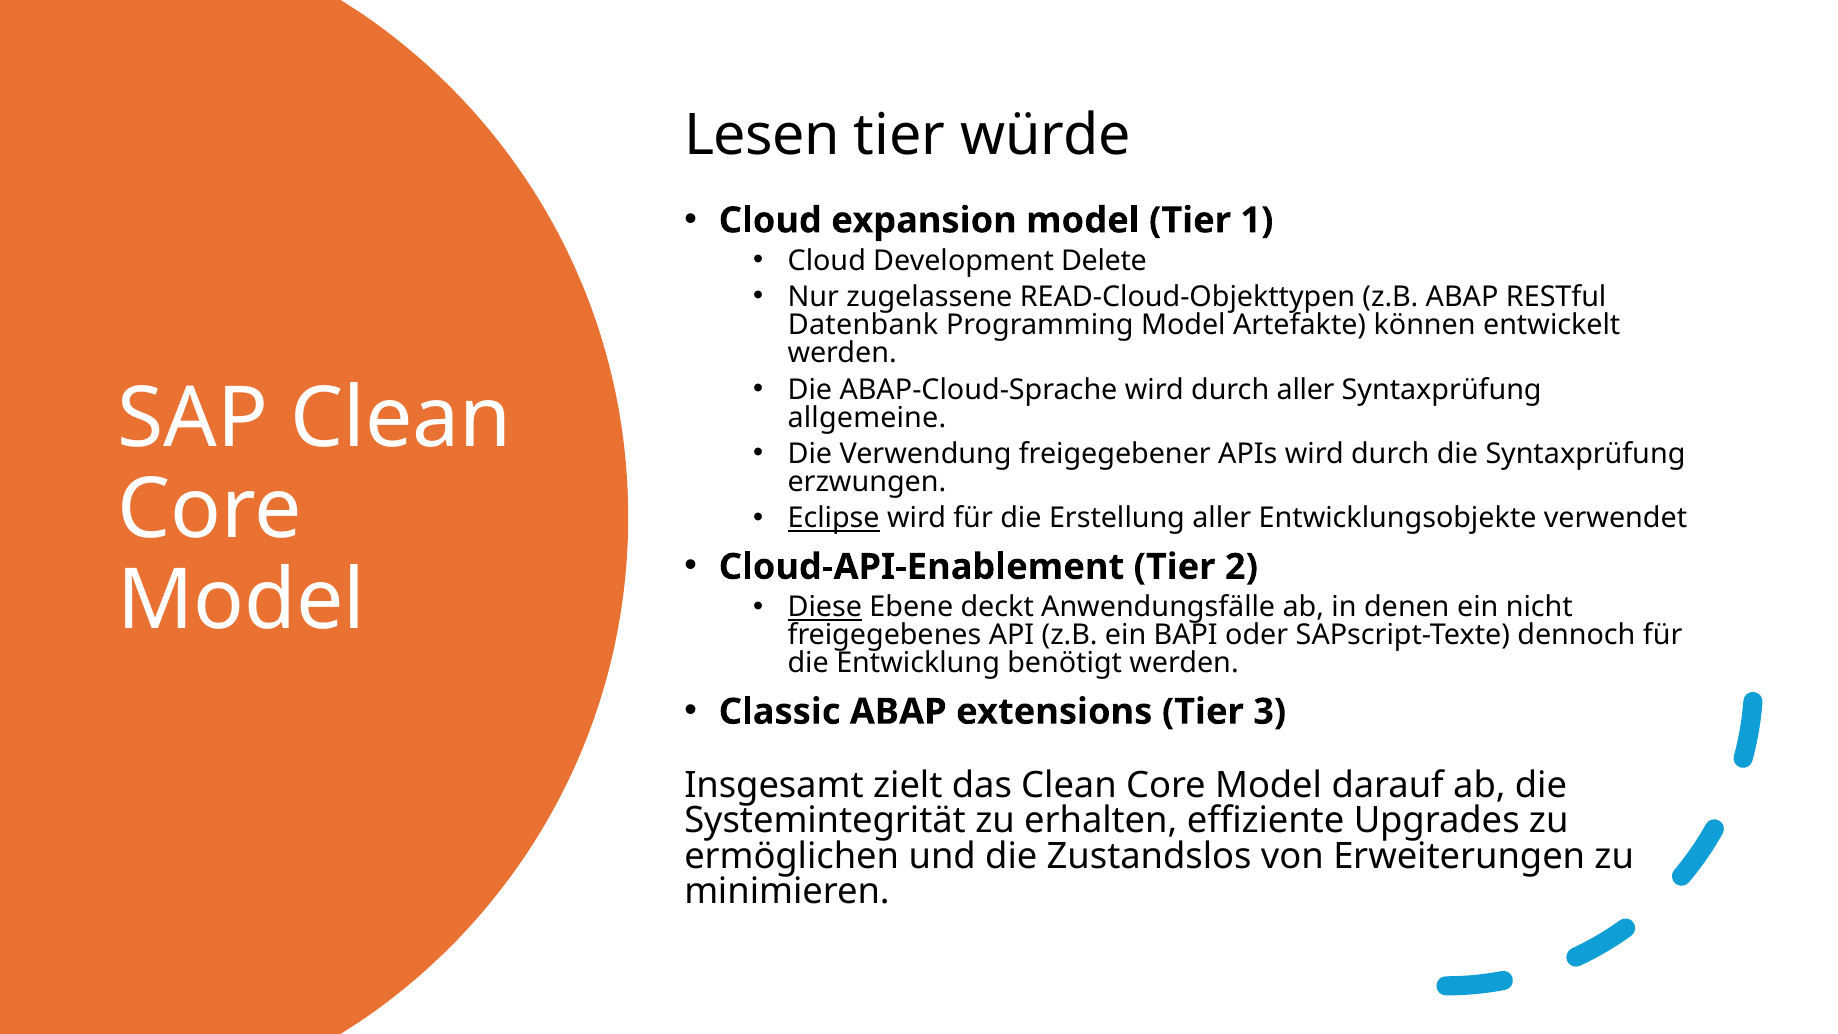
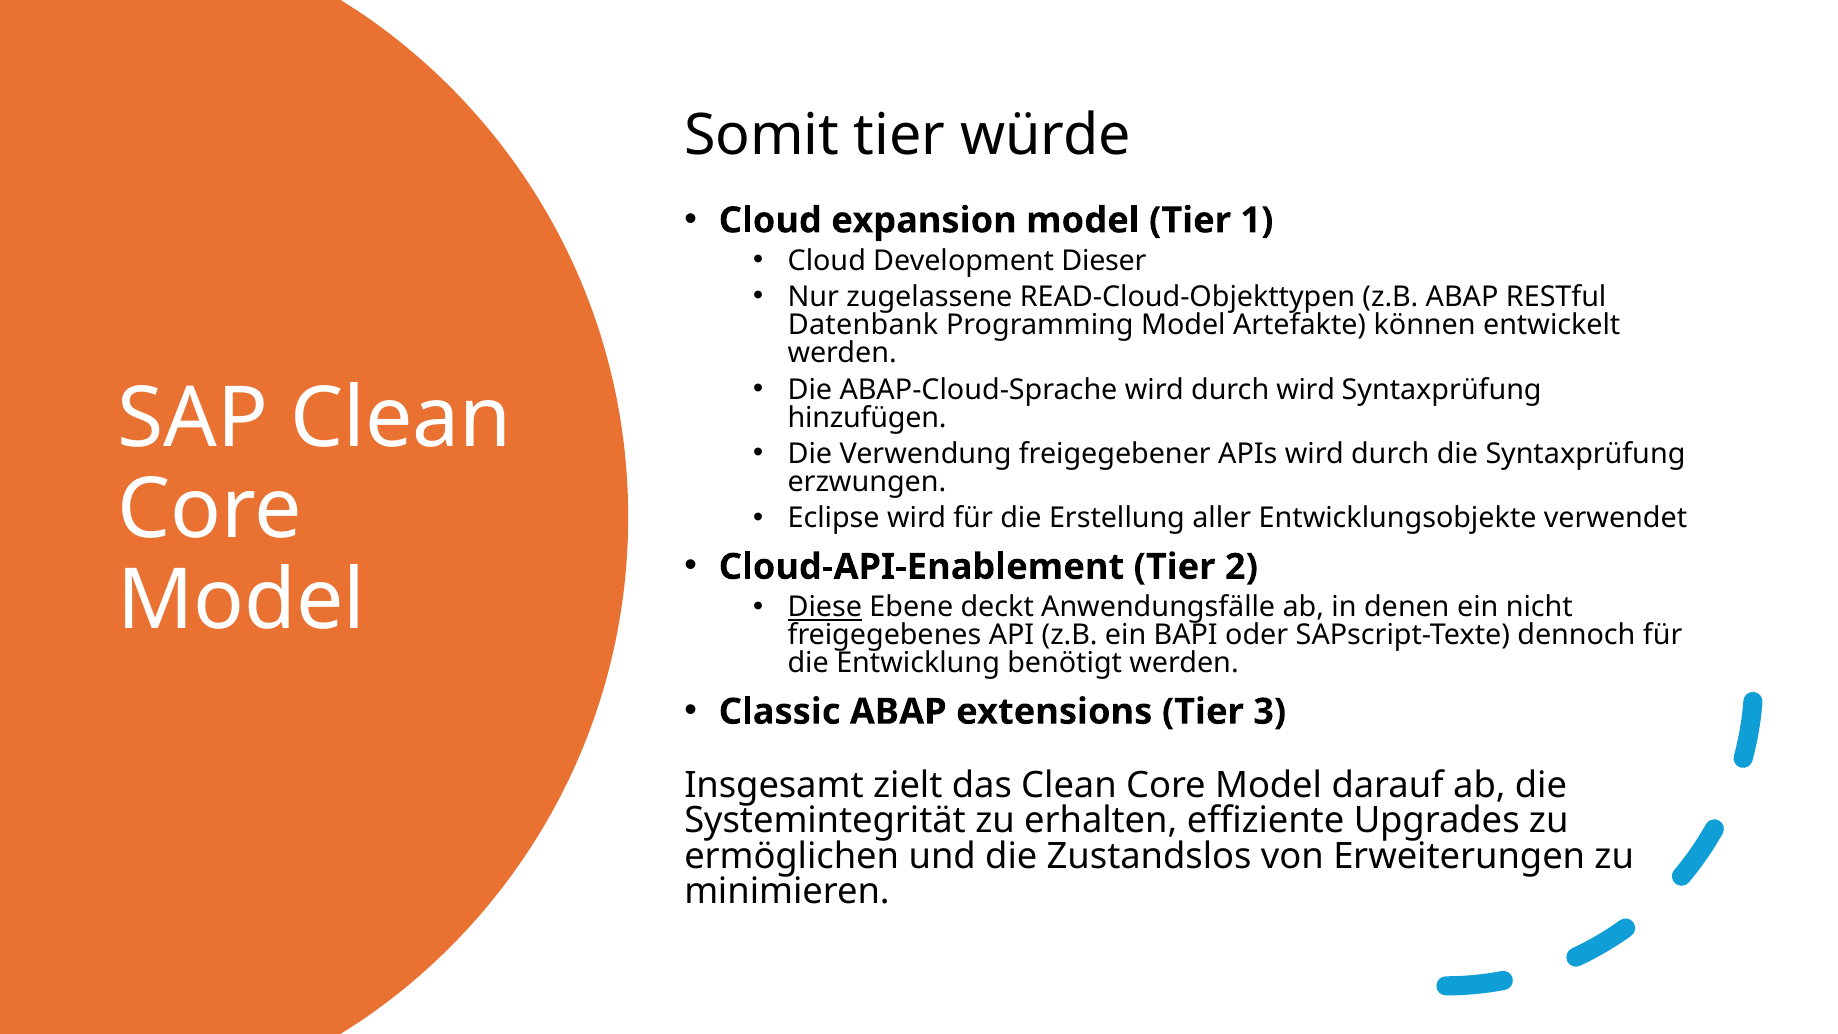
Lesen: Lesen -> Somit (762, 135)
Delete: Delete -> Dieser (1104, 261)
durch aller: aller -> wird (1306, 390)
allgemeine: allgemeine -> hinzufügen (867, 417)
Eclipse underline: present -> none (834, 518)
